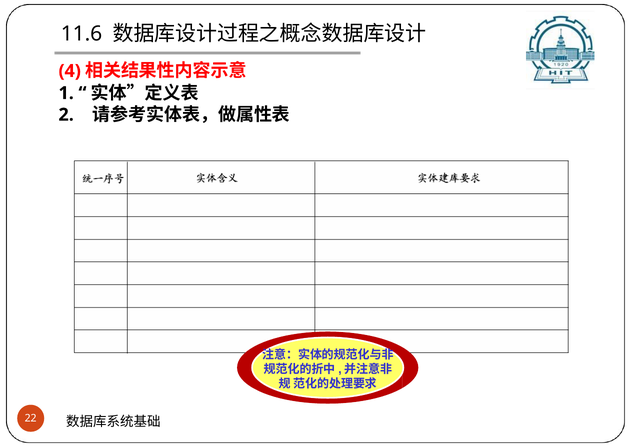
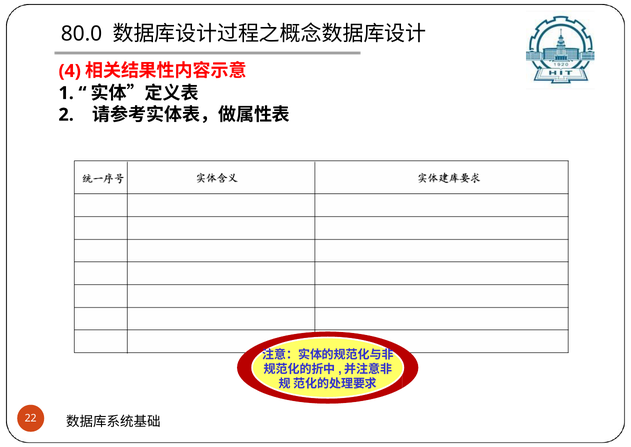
11.6: 11.6 -> 80.0 (82, 34)
